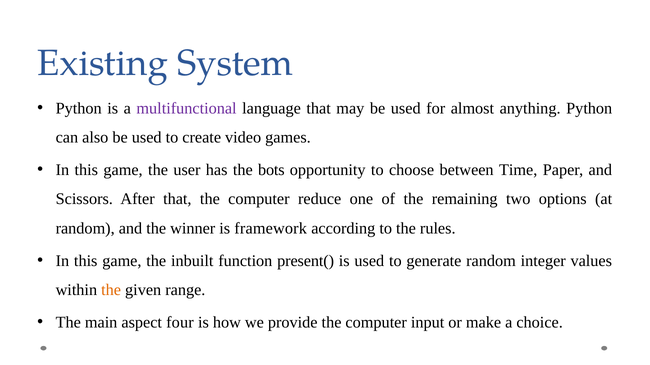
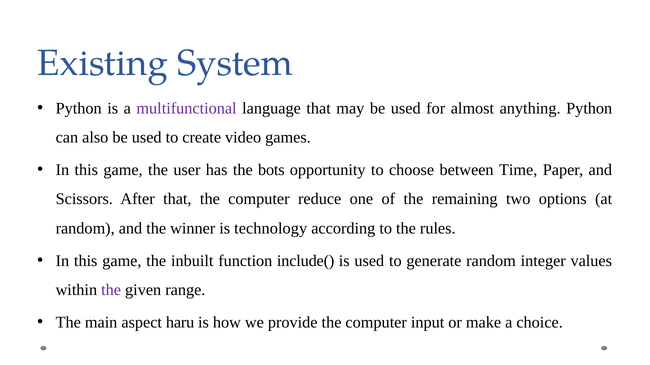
framework: framework -> technology (271, 229)
present(: present( -> include( (306, 261)
the colour: orange -> purple (111, 290)
four: four -> haru (180, 323)
